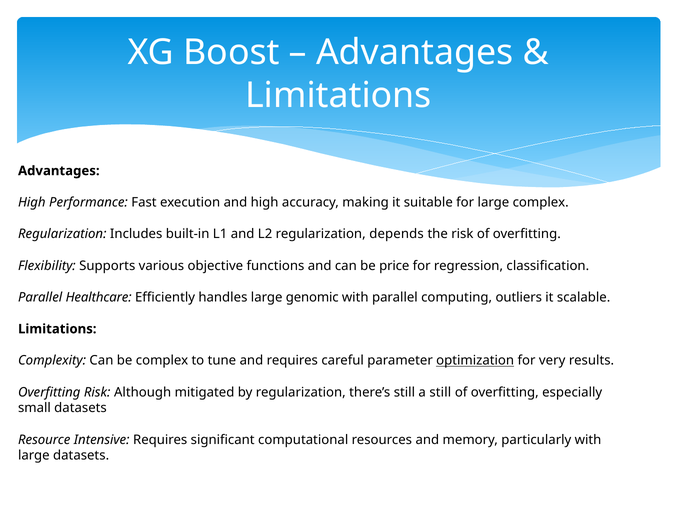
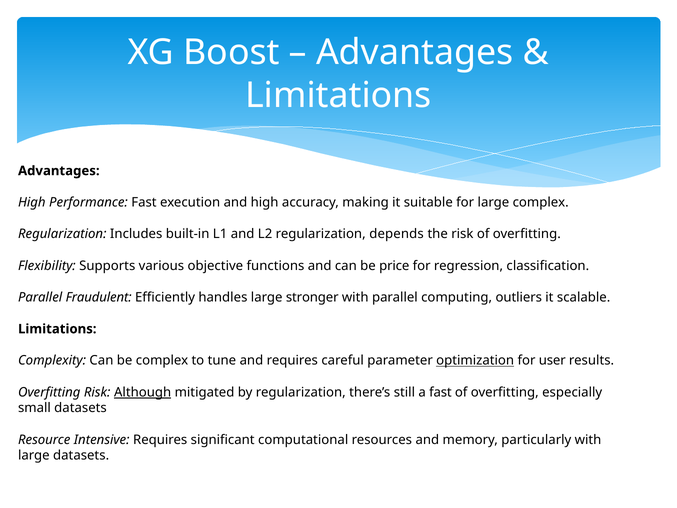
Healthcare: Healthcare -> Fraudulent (99, 297)
genomic: genomic -> stronger (312, 297)
very: very -> user (552, 360)
Although underline: none -> present (143, 392)
a still: still -> fast (440, 392)
